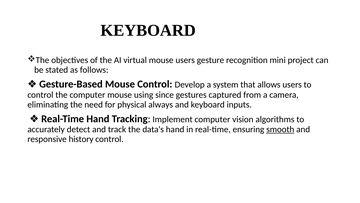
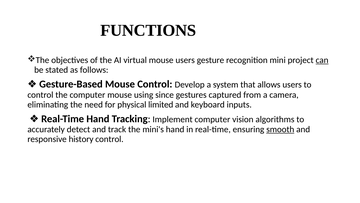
KEYBOARD: KEYBOARD -> FUNCTIONS (148, 30)
can underline: none -> present (322, 60)
always: always -> limited (161, 104)
data's: data's -> mini's (153, 129)
